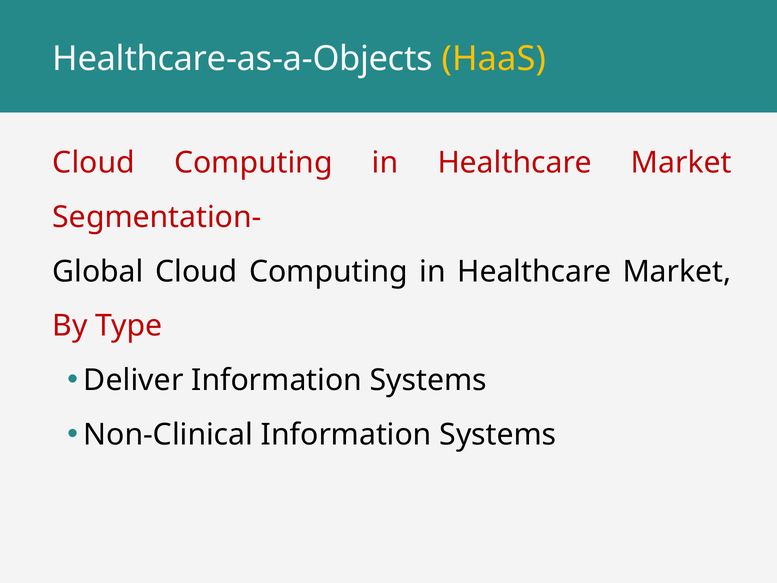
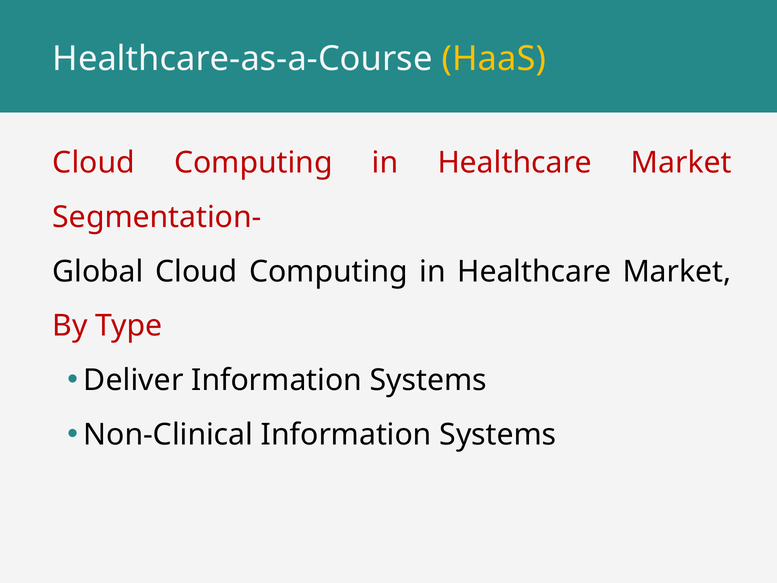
Healthcare-as-a-Objects: Healthcare-as-a-Objects -> Healthcare-as-a-Course (242, 59)
